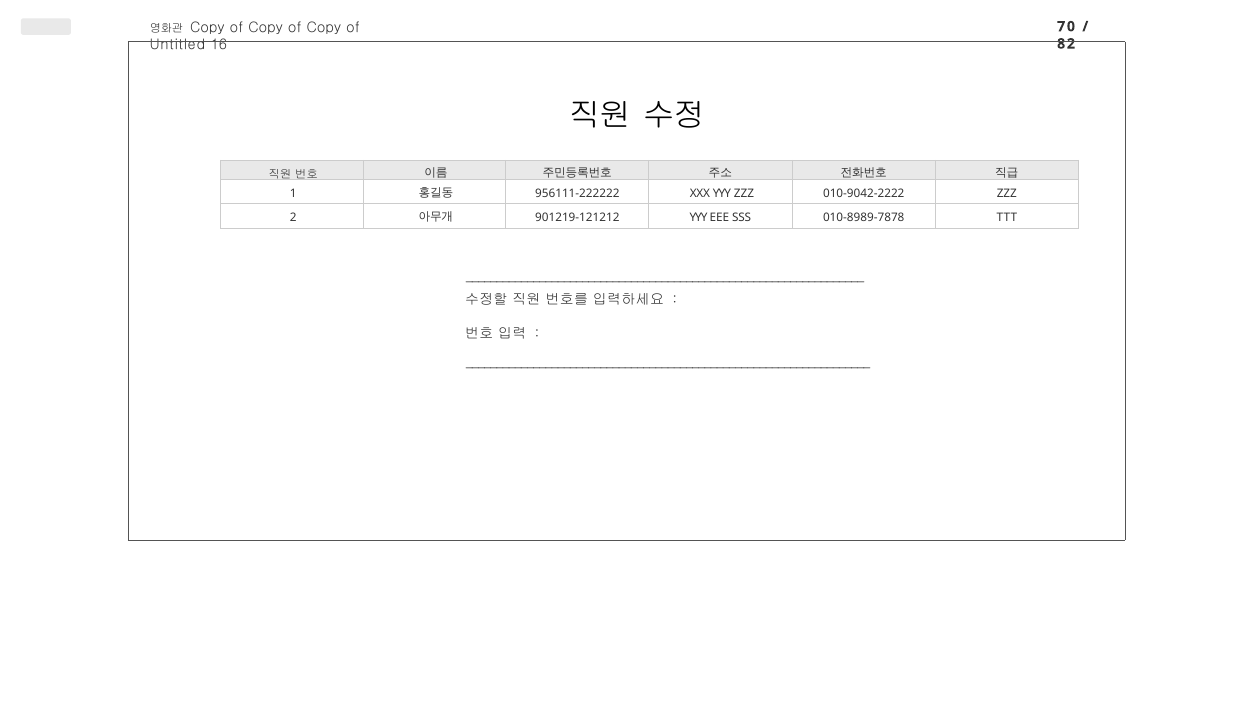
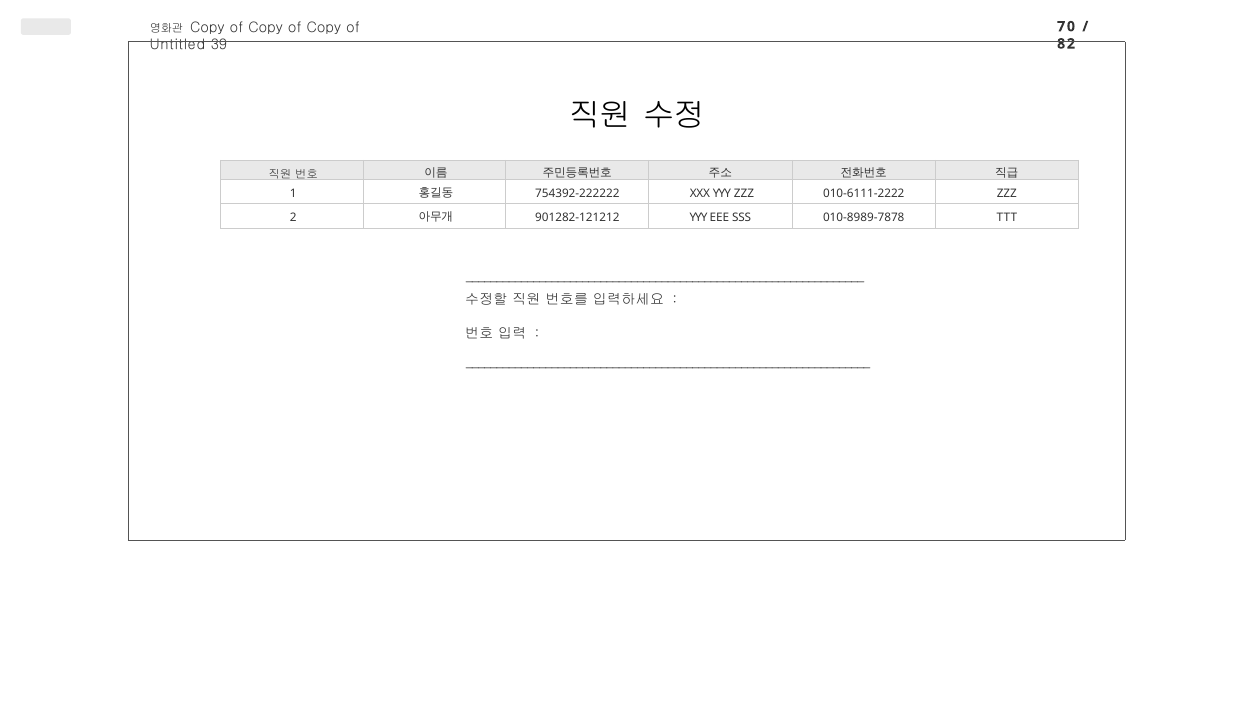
16: 16 -> 39 (219, 45)
956111-222222: 956111-222222 -> 754392-222222 (577, 194)
010-9042-2222: 010-9042-2222 -> 010-6111-2222 (864, 194)
901219-121212: 901219-121212 -> 901282-121212 (577, 218)
